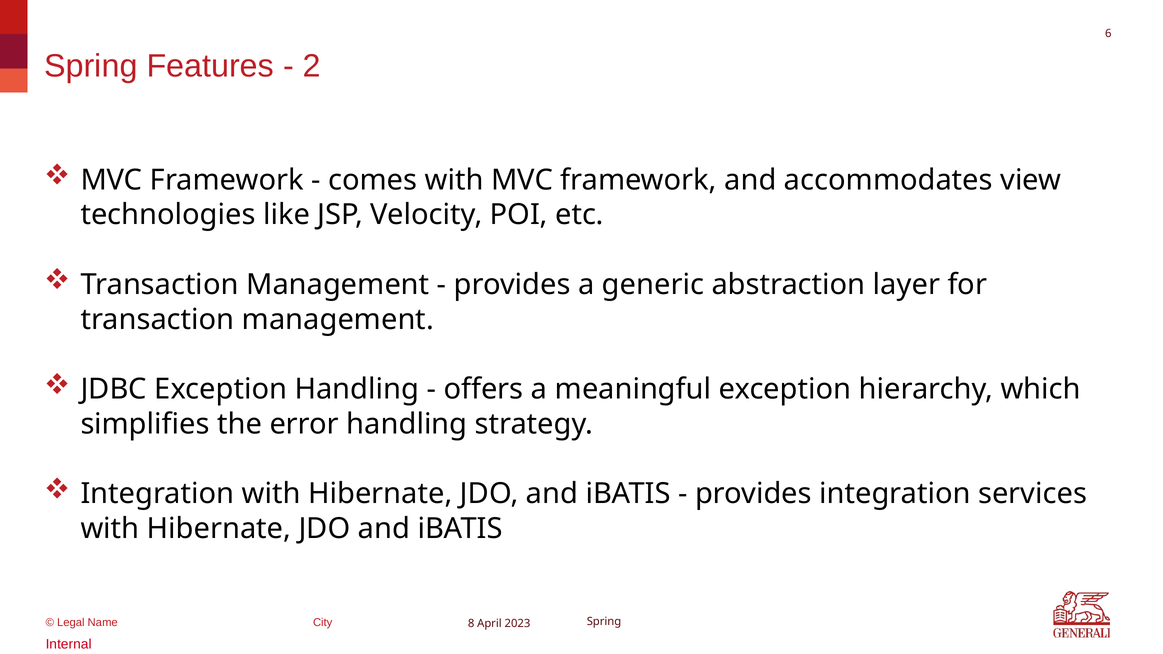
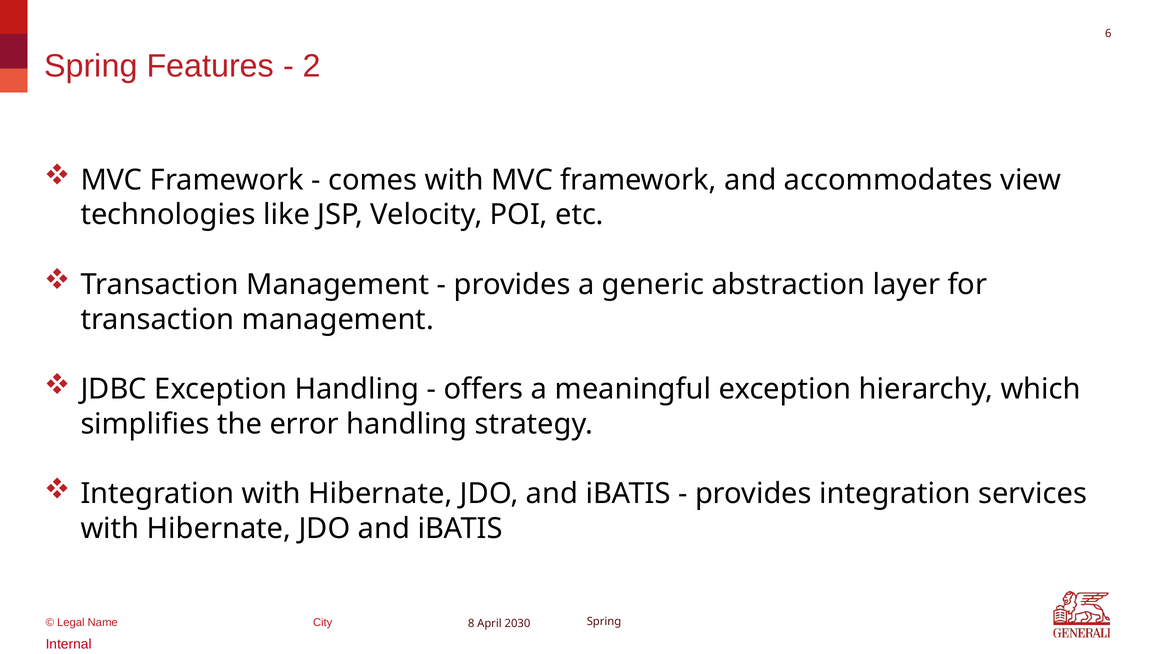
2023: 2023 -> 2030 (517, 624)
